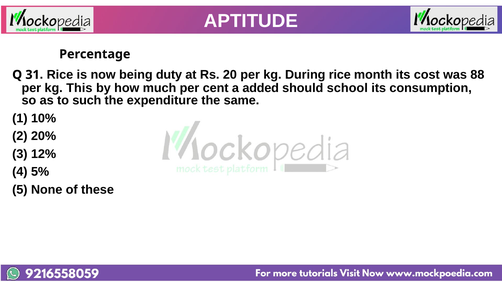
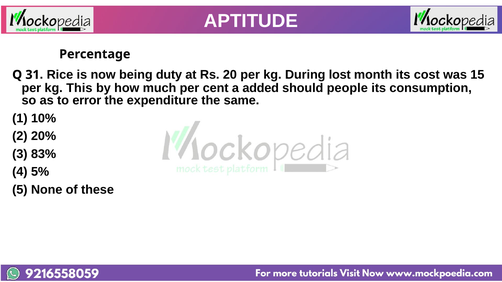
During rice: rice -> lost (340, 75)
88: 88 -> 15 (477, 75)
school: school -> people (347, 88)
such: such -> error (87, 101)
12%: 12% -> 83% (44, 154)
